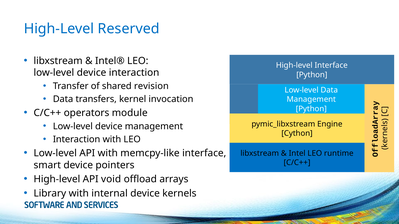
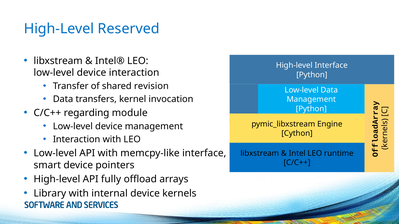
operators: operators -> regarding (87, 113)
void: void -> fully (111, 180)
